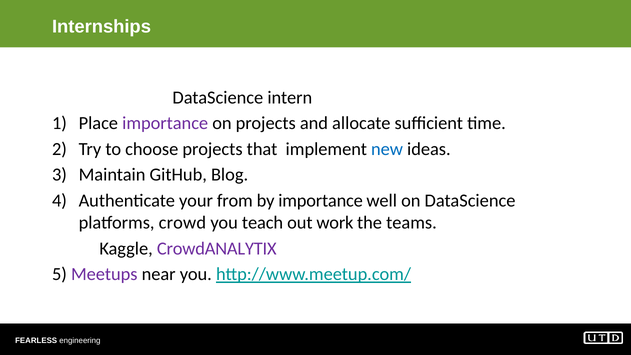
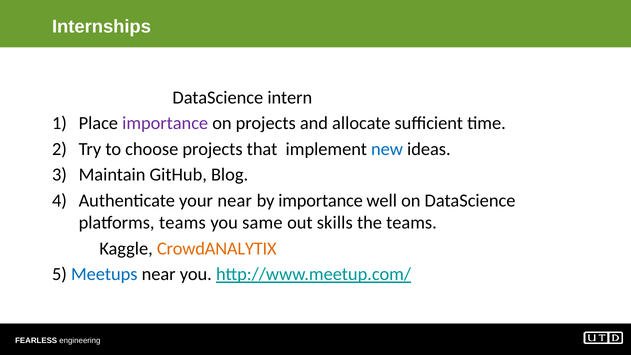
your from: from -> near (235, 201)
platforms crowd: crowd -> teams (182, 223)
teach: teach -> same (262, 223)
work: work -> skills (335, 223)
CrowdANALYTIX colour: purple -> orange (217, 249)
Meetups colour: purple -> blue (104, 274)
